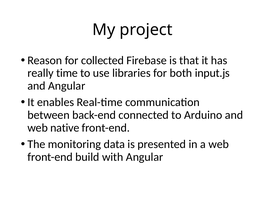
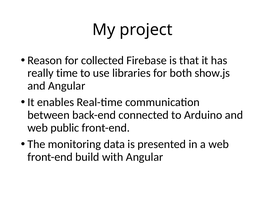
input.js: input.js -> show.js (212, 73)
native: native -> public (65, 128)
